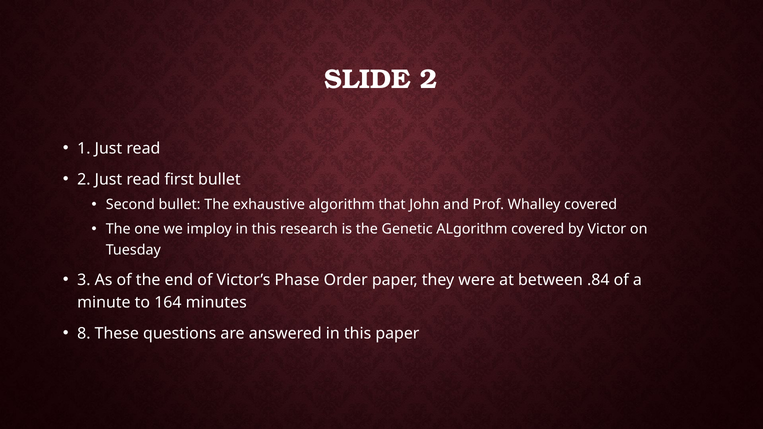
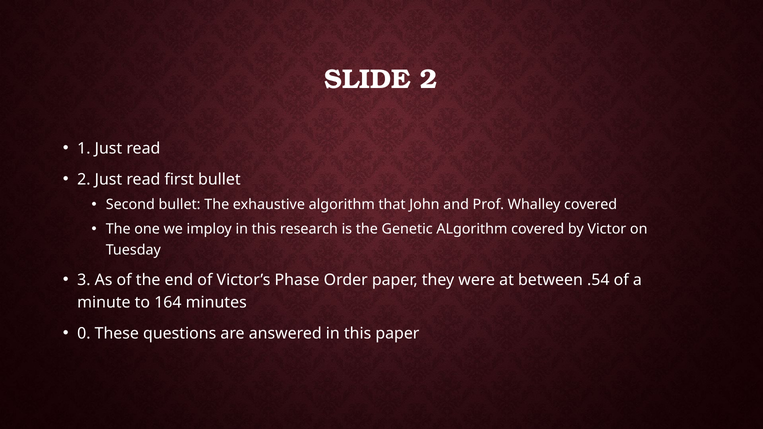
.84: .84 -> .54 (598, 280)
8: 8 -> 0 (84, 334)
